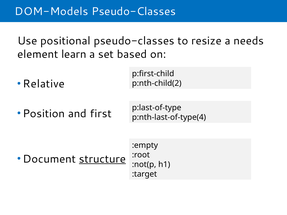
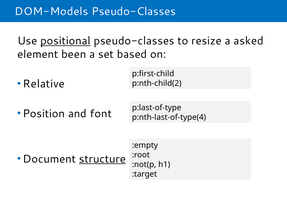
positional underline: none -> present (65, 41)
needs: needs -> asked (249, 41)
learn: learn -> been (74, 54)
first: first -> font (101, 114)
